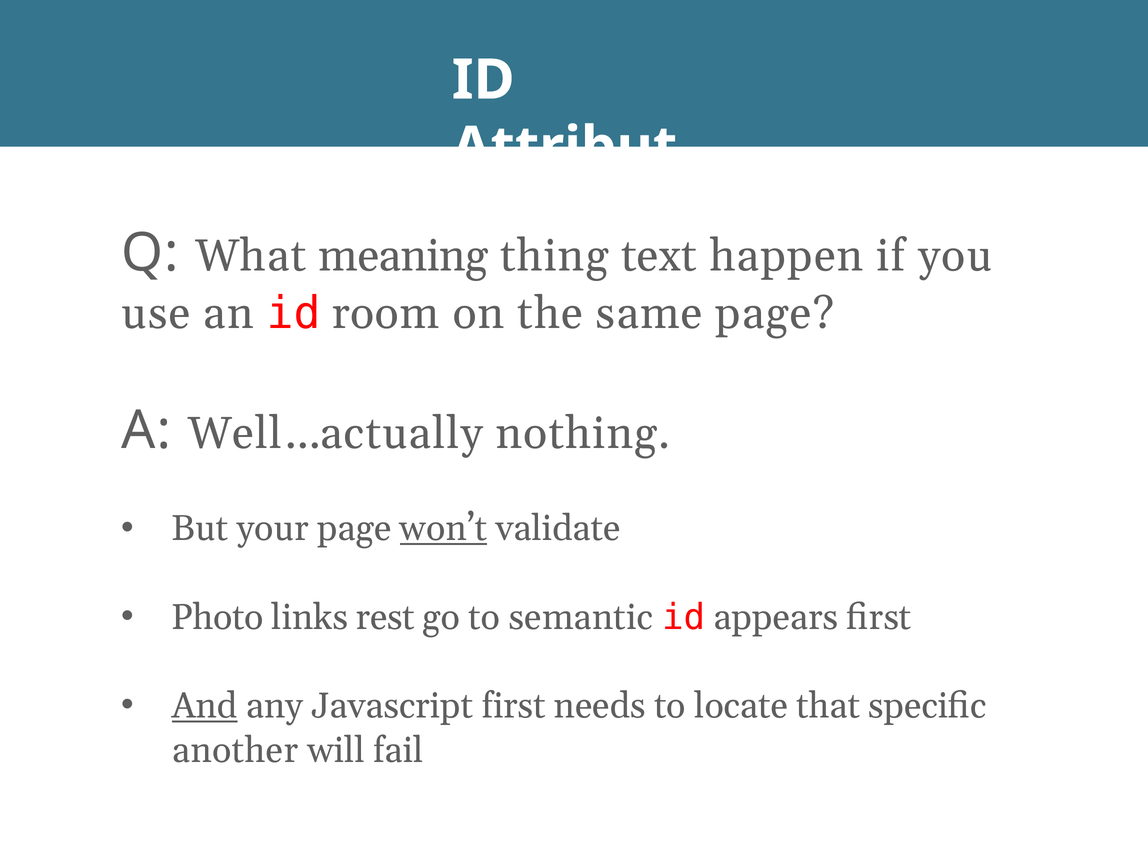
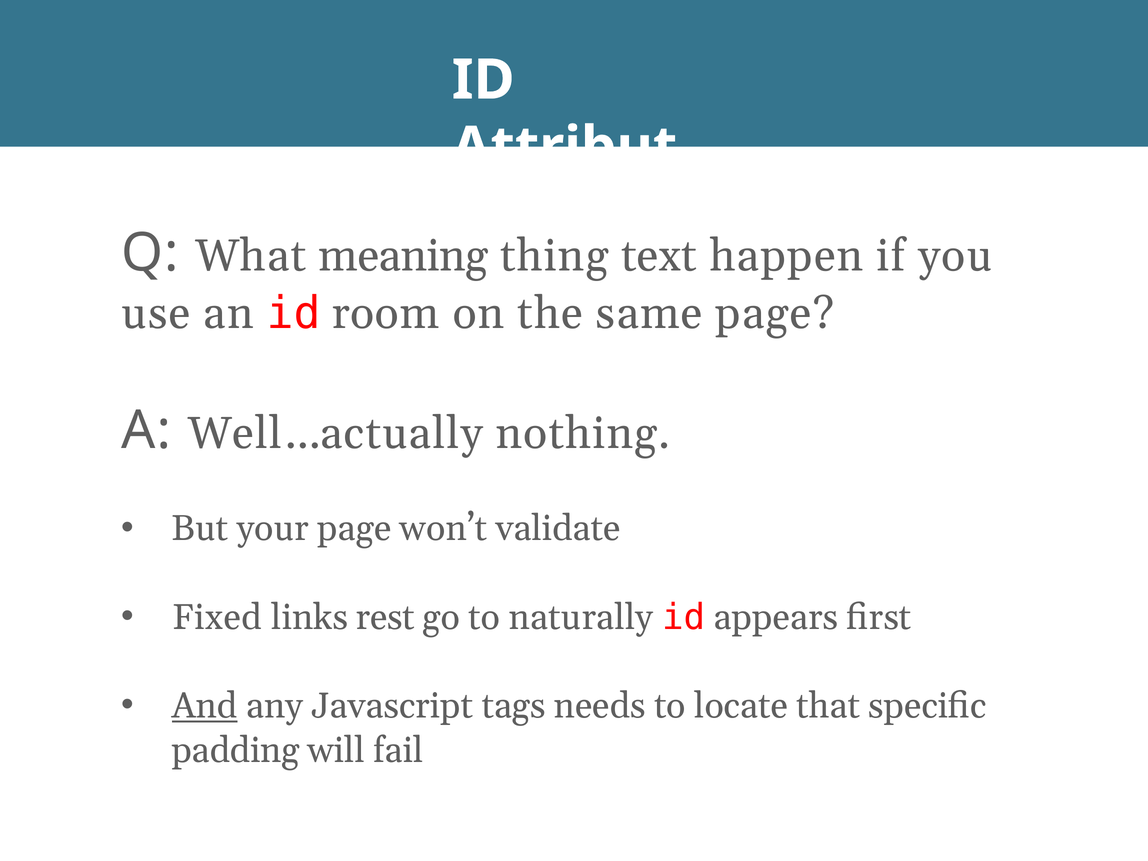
won’t underline: present -> none (444, 529)
Photo: Photo -> Fixed (217, 617)
semantic: semantic -> naturally (581, 617)
Javascript first: first -> tags (514, 706)
another: another -> padding (236, 750)
